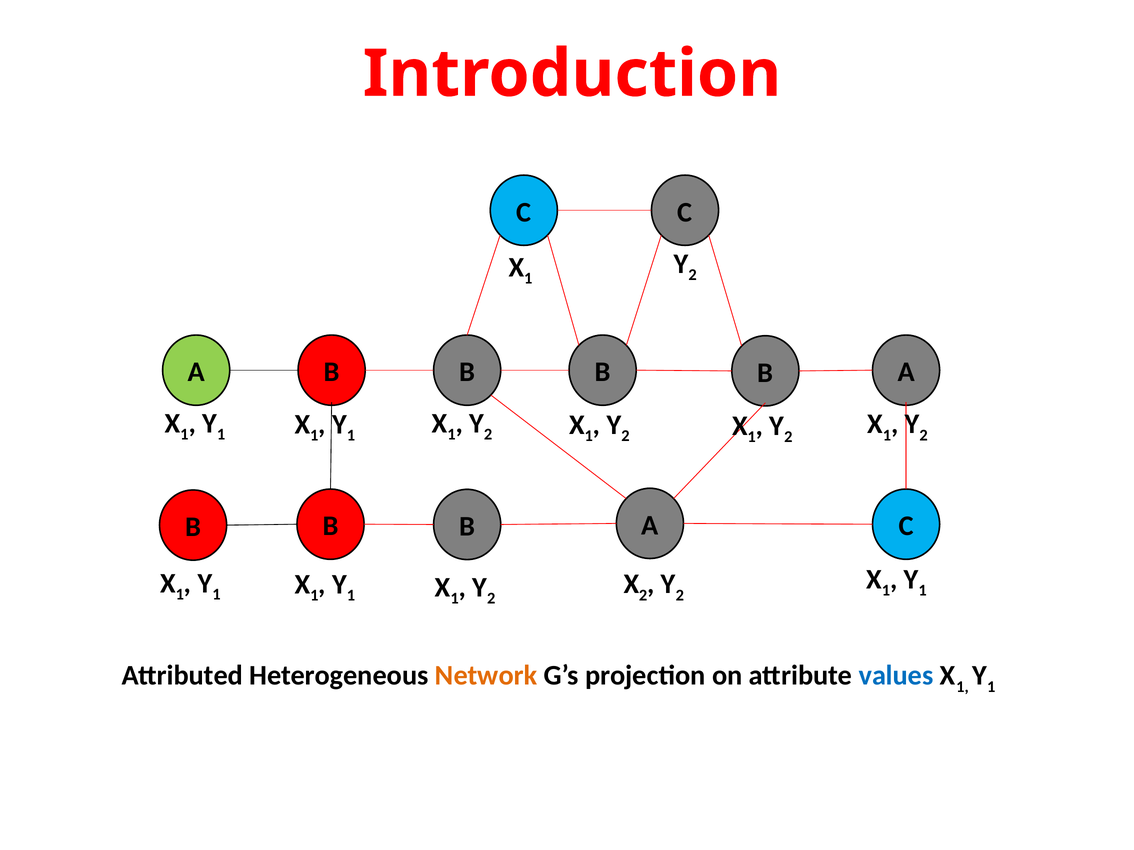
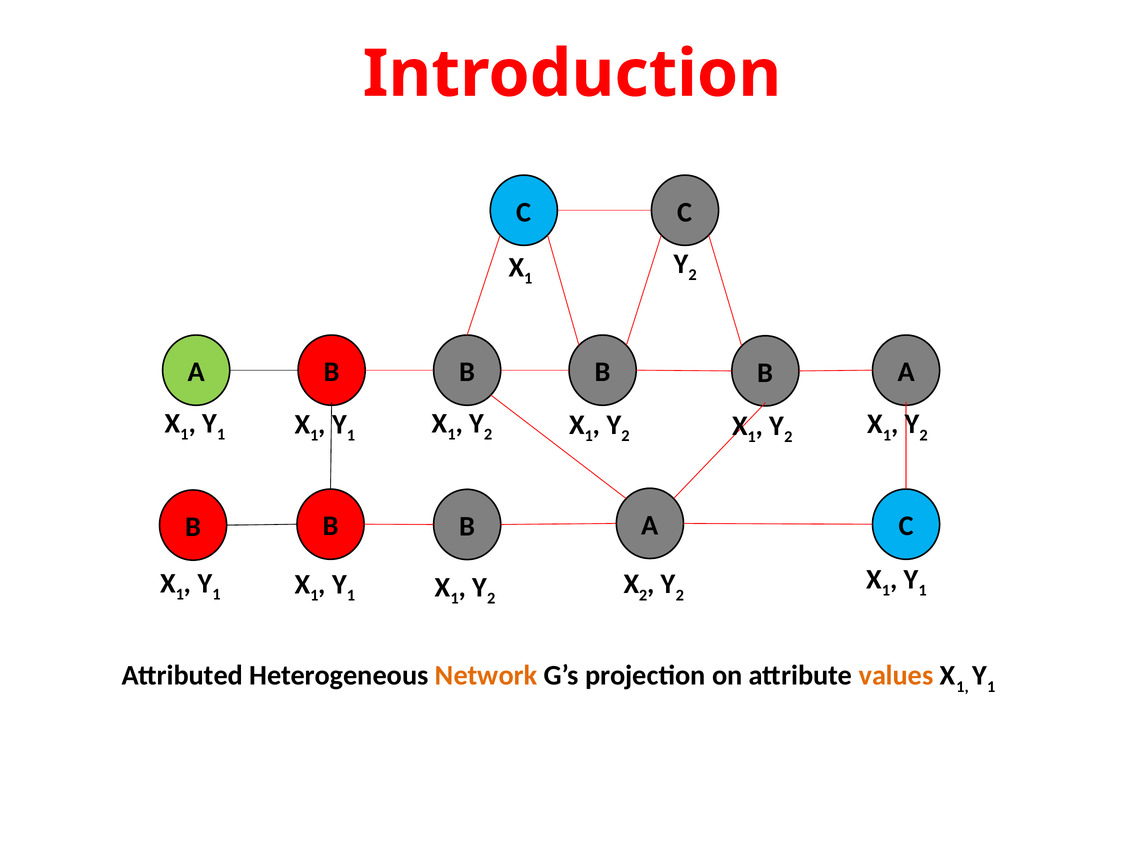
values colour: blue -> orange (896, 676)
